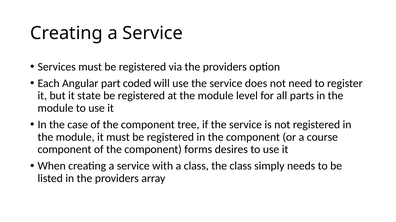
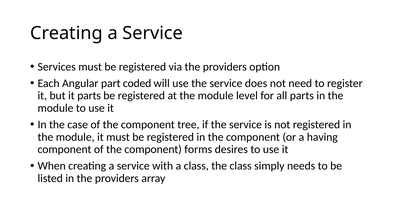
it state: state -> parts (89, 96)
course: course -> having (322, 137)
